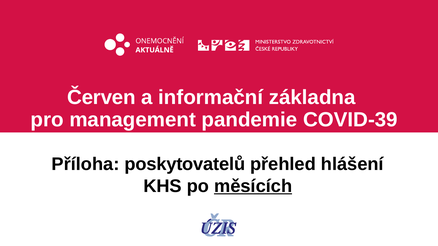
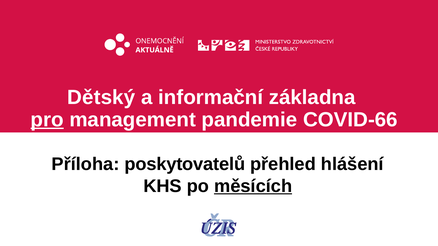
Červen: Červen -> Dětský (101, 98)
pro underline: none -> present (47, 120)
COVID-39: COVID-39 -> COVID-66 (350, 120)
